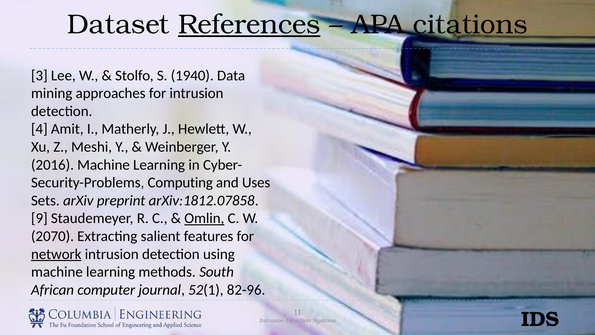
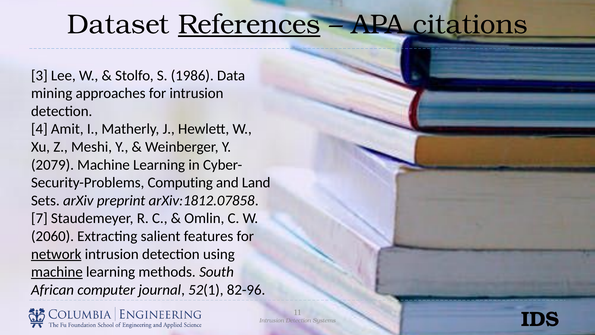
1940: 1940 -> 1986 (192, 75)
2016: 2016 -> 2079 (53, 165)
Uses: Uses -> Land (256, 182)
9: 9 -> 7 (39, 218)
Omlin underline: present -> none (204, 218)
2070: 2070 -> 2060 (53, 236)
machine underline: none -> present (57, 272)
